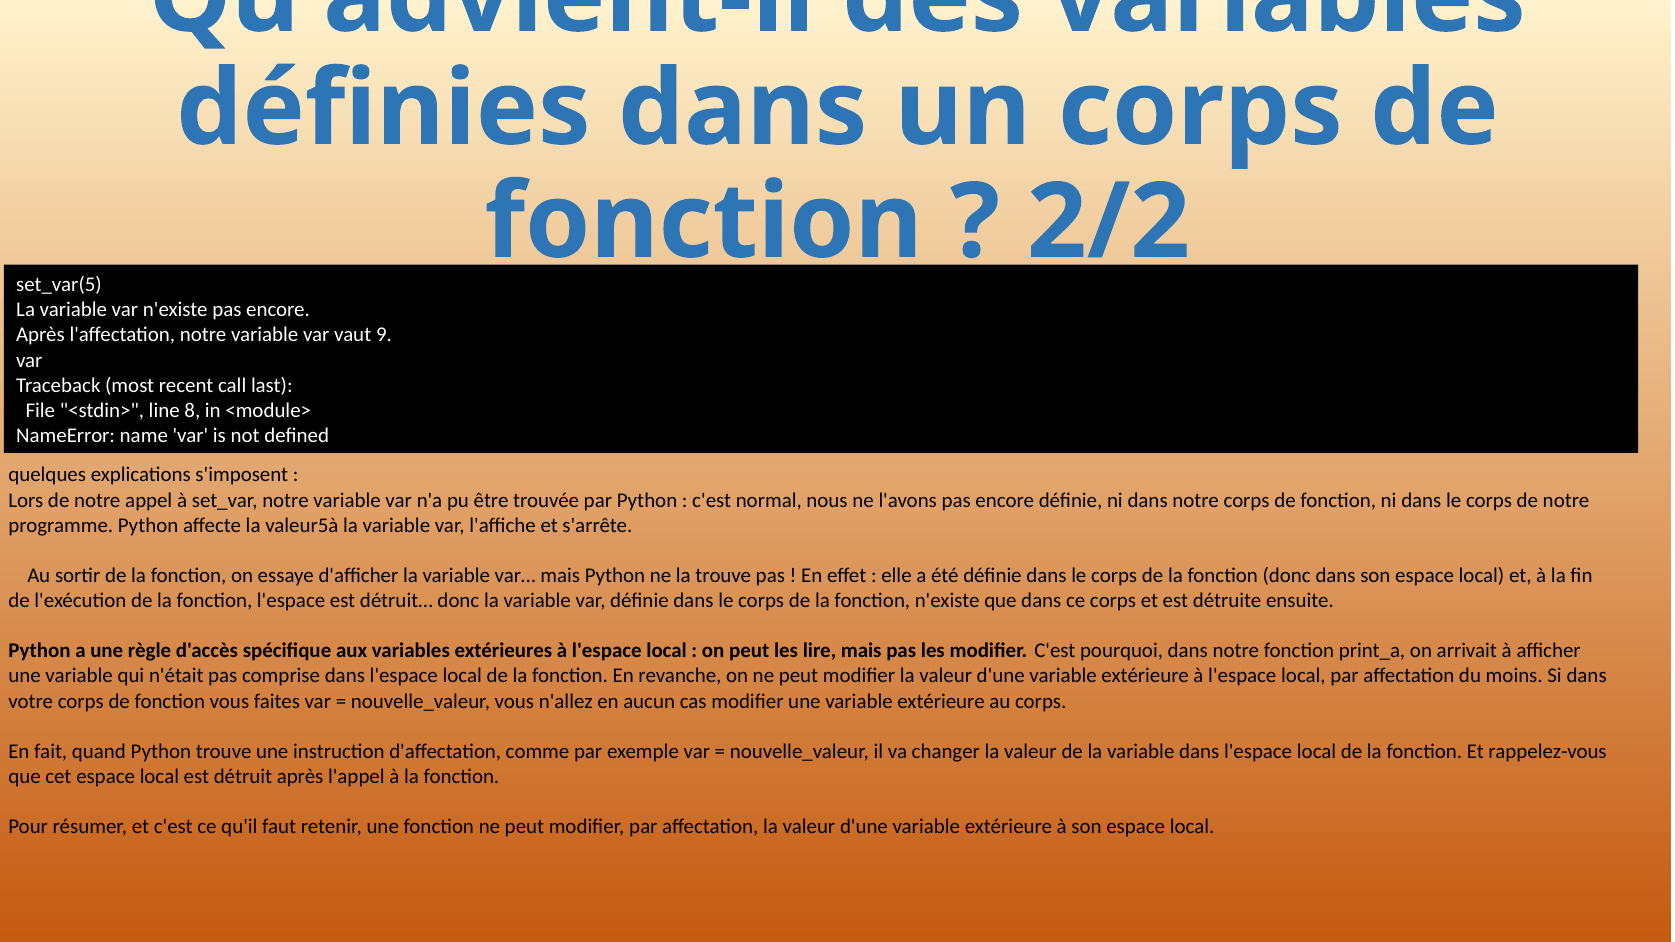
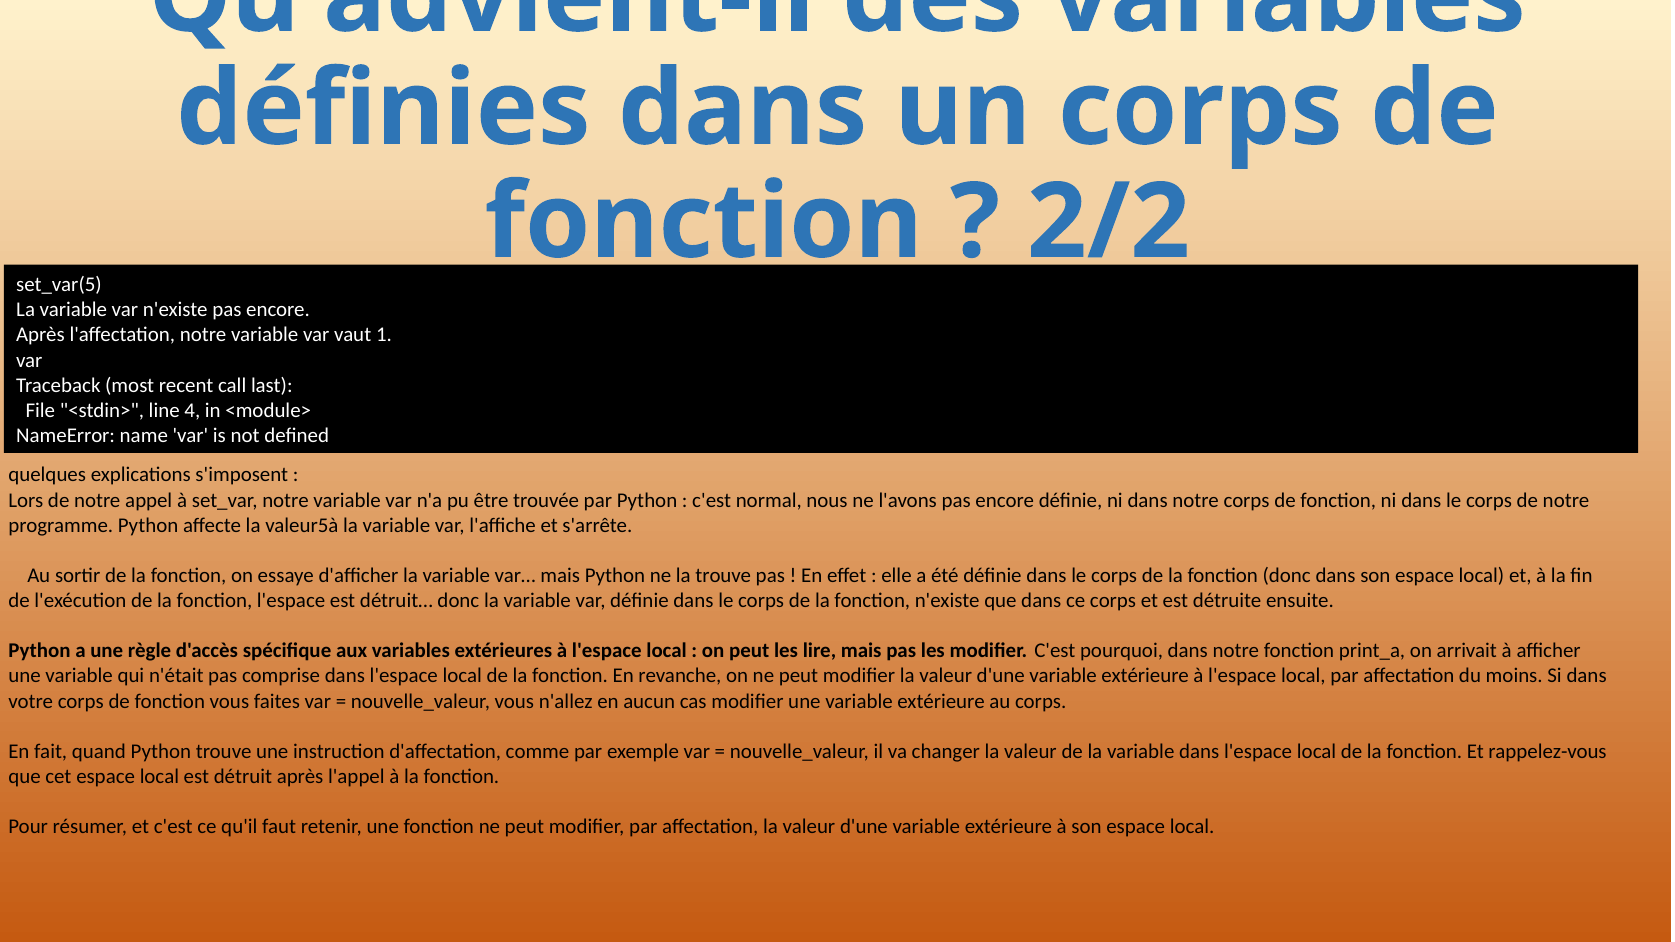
9: 9 -> 1 (384, 335)
8: 8 -> 4 (192, 411)
